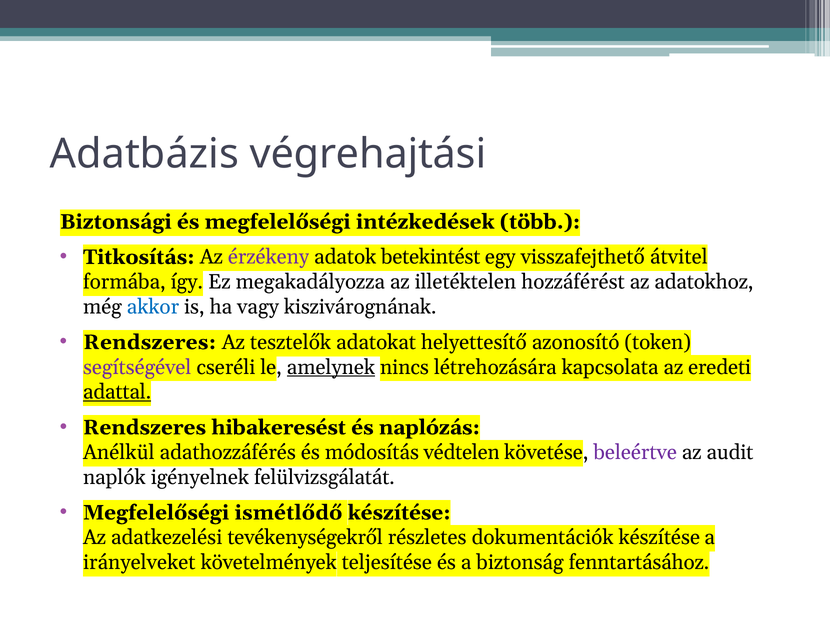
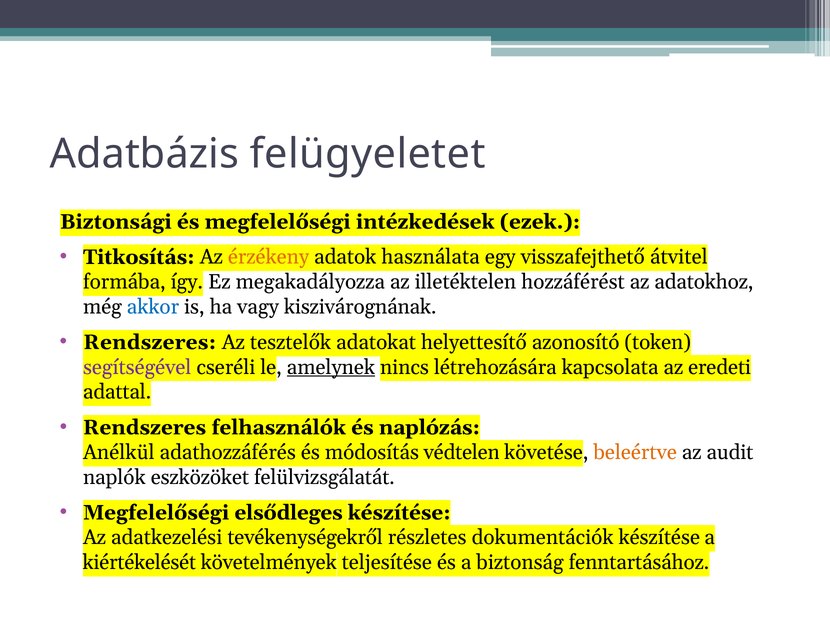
végrehajtási: végrehajtási -> felügyeletet (368, 154)
több: több -> ezek (540, 222)
érzékeny colour: purple -> orange (269, 257)
betekintést: betekintést -> használata (431, 257)
adattal underline: present -> none (117, 392)
hibakeresést: hibakeresést -> felhasználók (279, 427)
beleértve colour: purple -> orange (635, 452)
igényelnek: igényelnek -> eszközöket (200, 477)
ismétlődő: ismétlődő -> elsődleges (289, 512)
irányelveket: irányelveket -> kiértékelését (139, 562)
